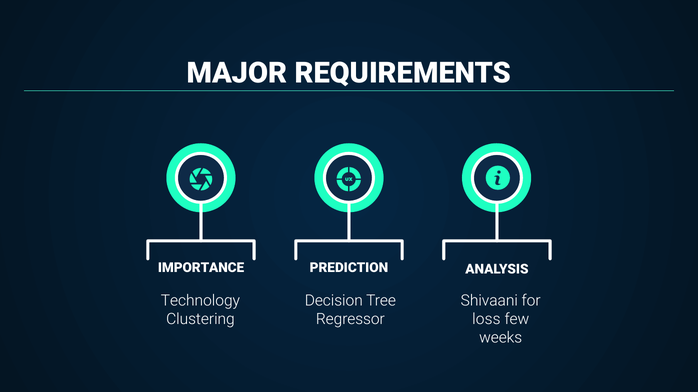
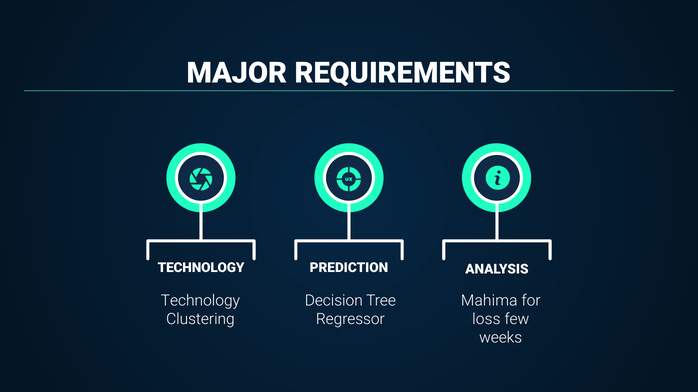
IMPORTANCE: IMPORTANCE -> TECHNOLOGY (201, 268)
Shivaani: Shivaani -> Mahima (489, 301)
